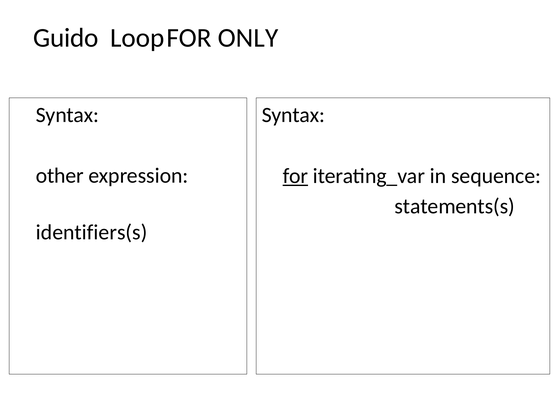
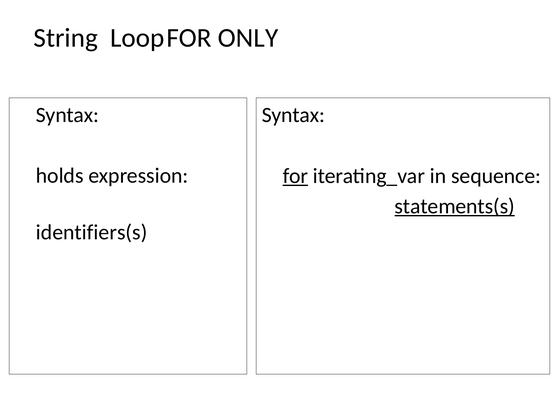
Guido: Guido -> String (66, 38)
other: other -> holds (60, 176)
statements(s underline: none -> present (455, 207)
